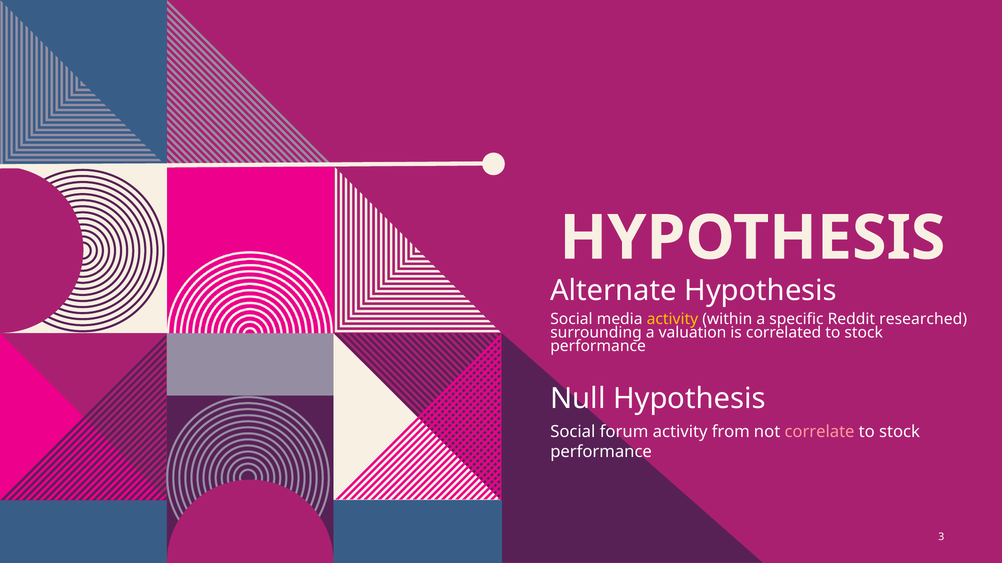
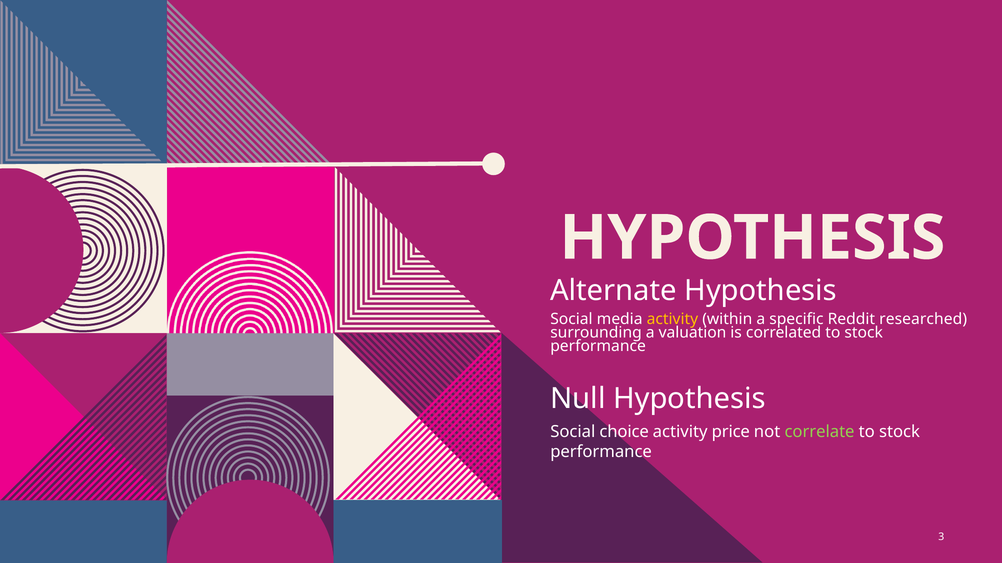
forum: forum -> choice (624, 432)
from: from -> price (731, 432)
correlate colour: pink -> light green (820, 432)
